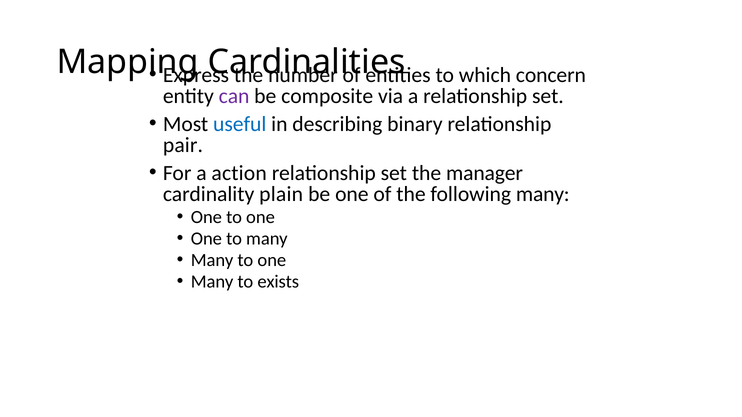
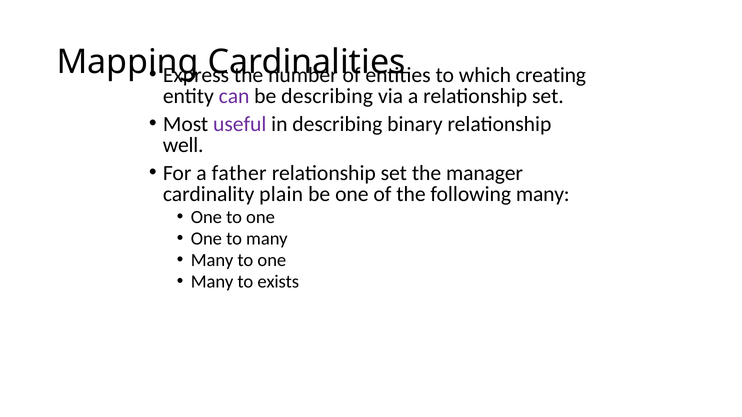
concern: concern -> creating (551, 75)
be composite: composite -> describing (327, 96)
useful colour: blue -> purple (240, 124)
pair: pair -> well (183, 145)
action: action -> father (239, 173)
